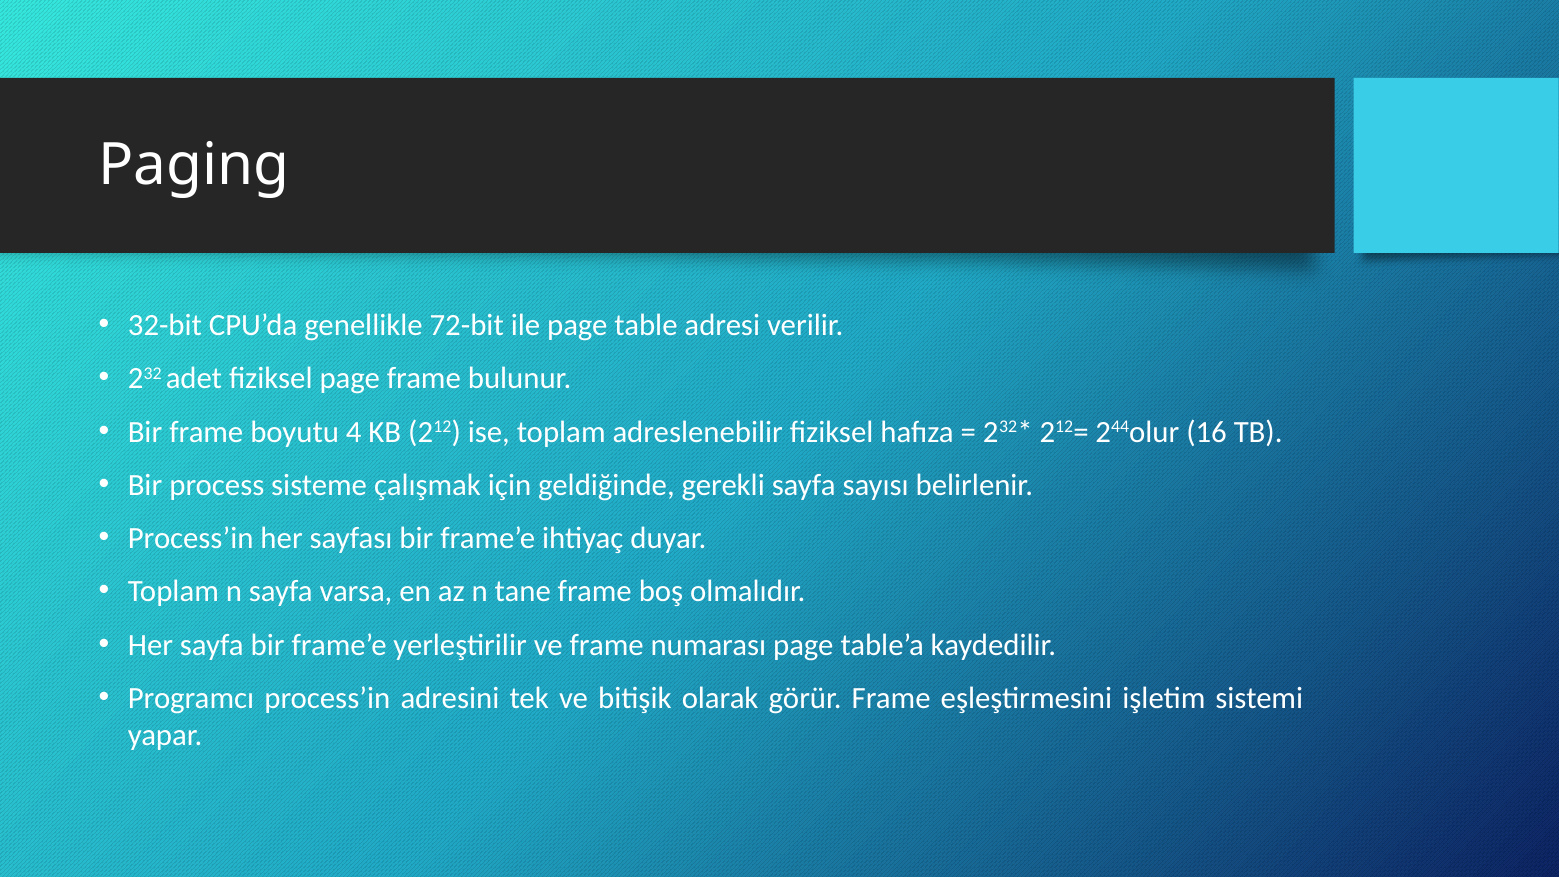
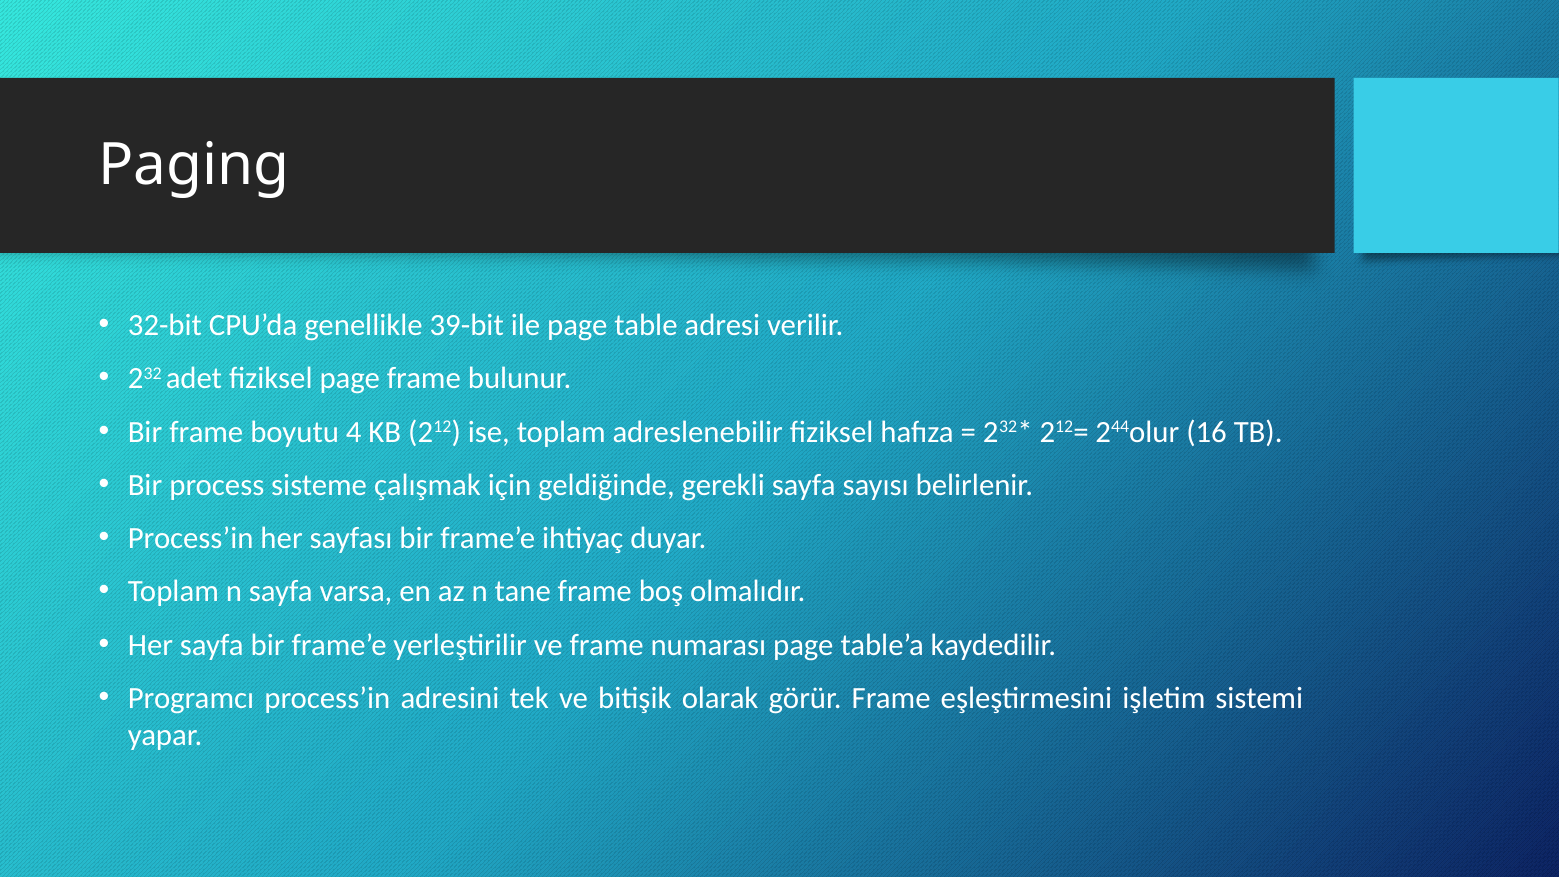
72-bit: 72-bit -> 39-bit (467, 325)
